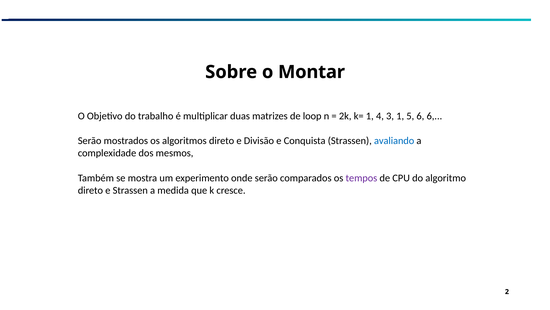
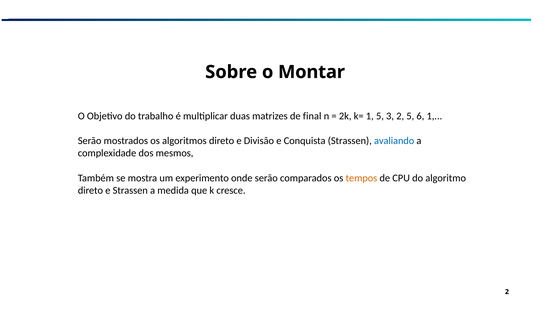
loop: loop -> final (312, 116)
1 4: 4 -> 5 (380, 116)
3 1: 1 -> 2 (400, 116)
6 6: 6 -> 1 (434, 116)
tempos colour: purple -> orange (361, 178)
